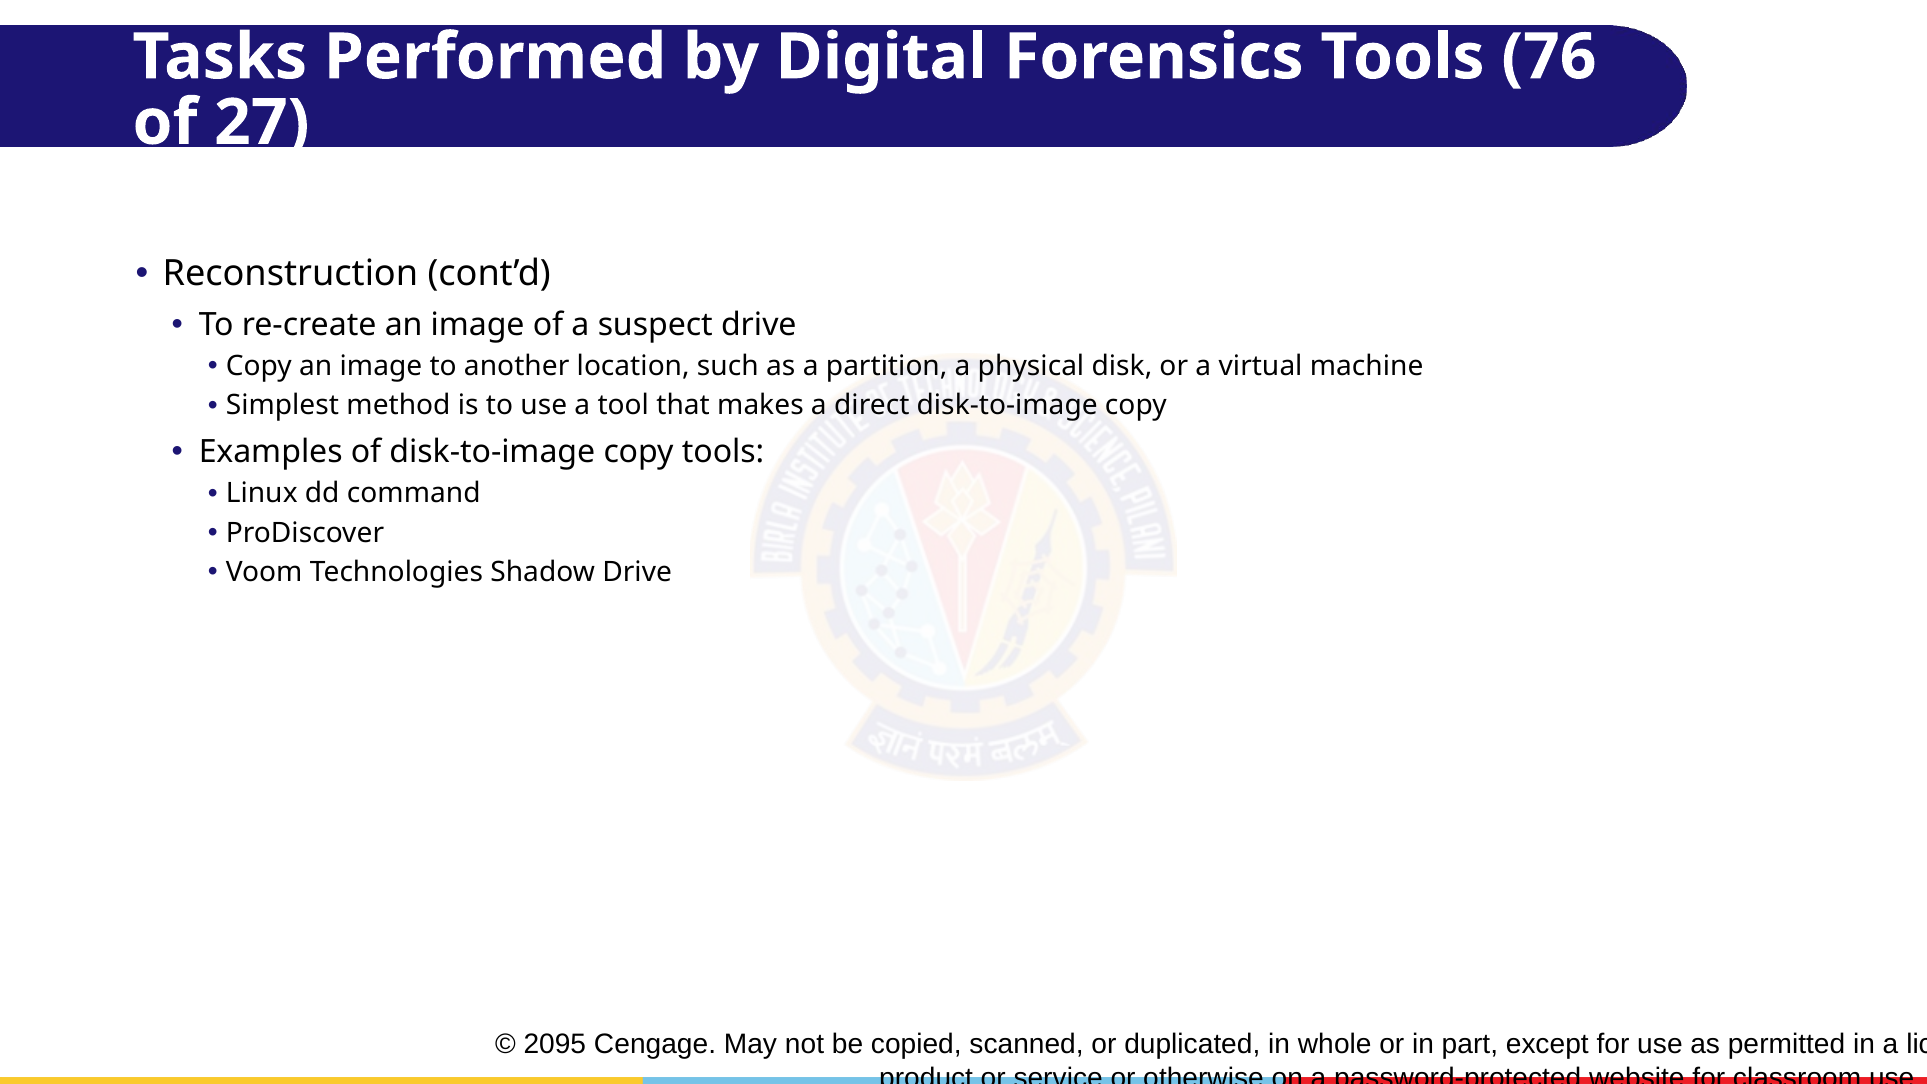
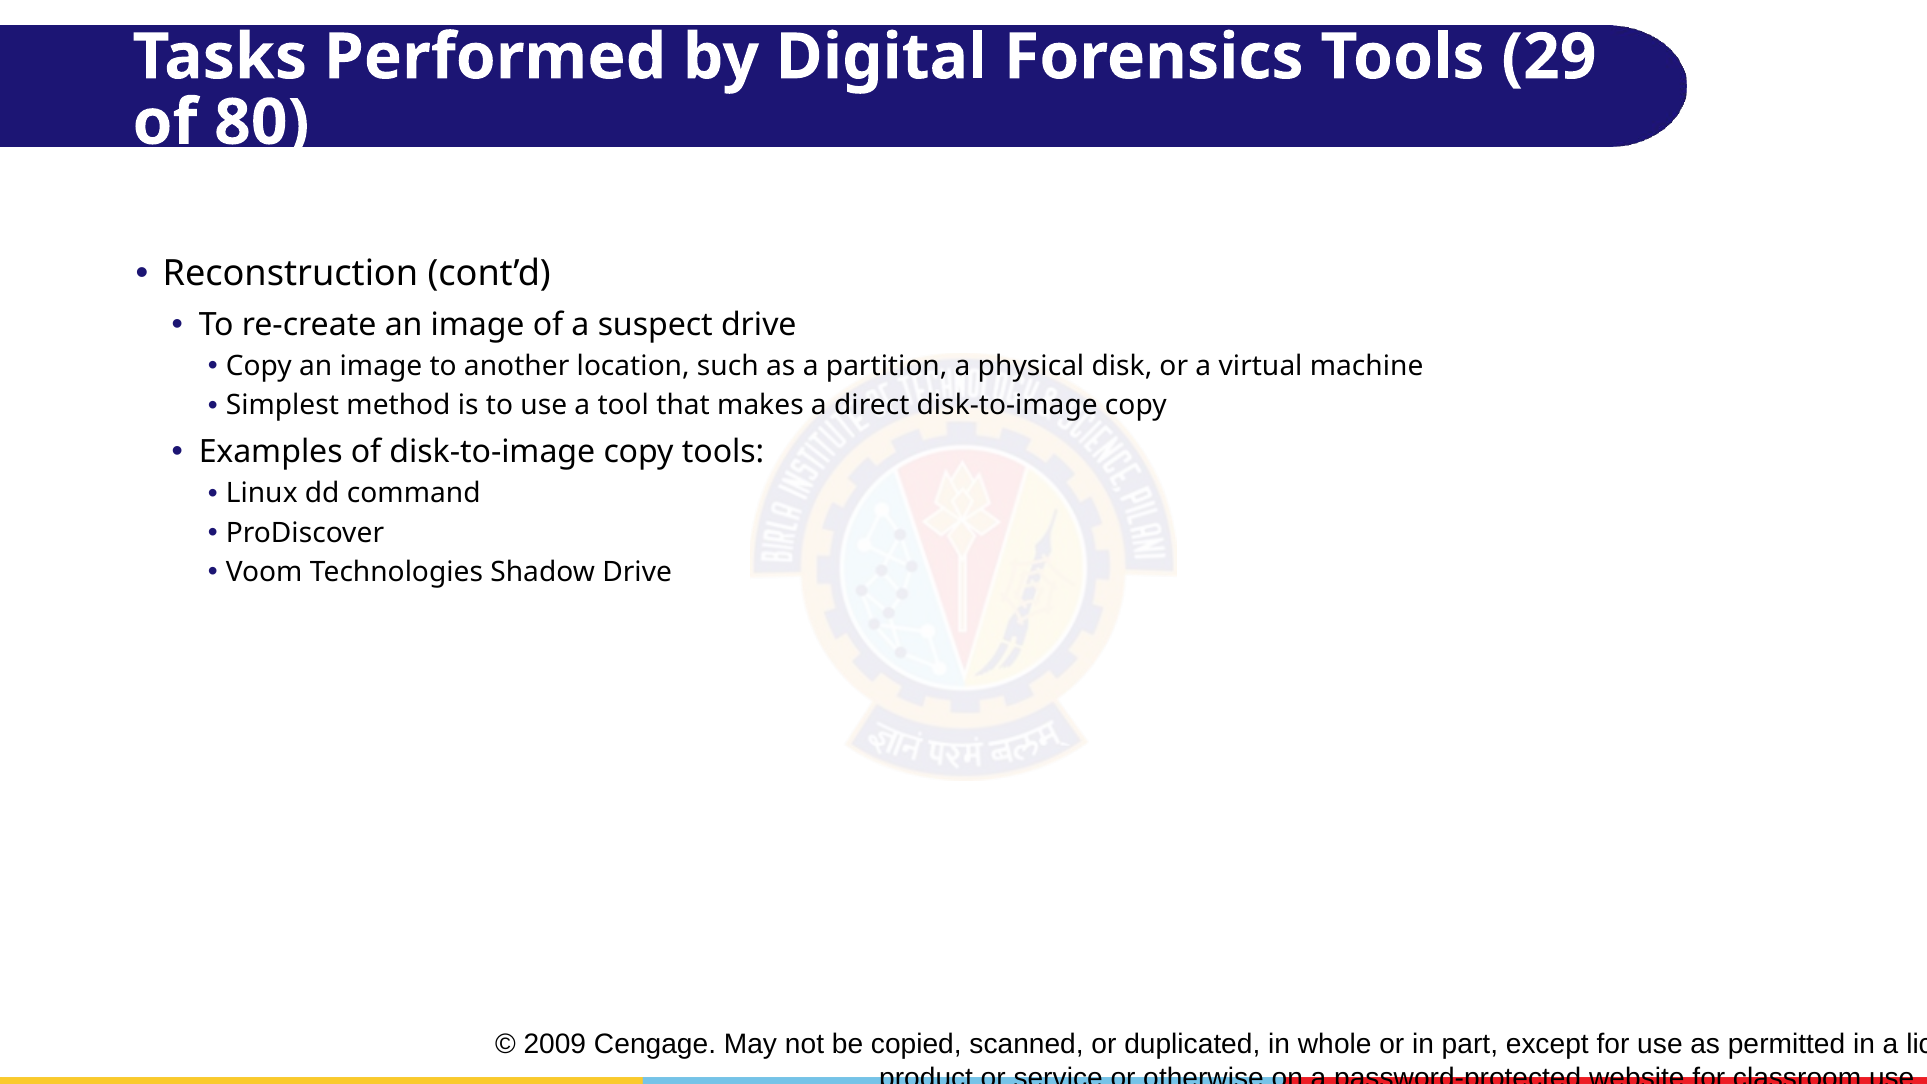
76: 76 -> 29 (1549, 57)
27: 27 -> 80 (262, 123)
2095: 2095 -> 2009 (555, 1044)
